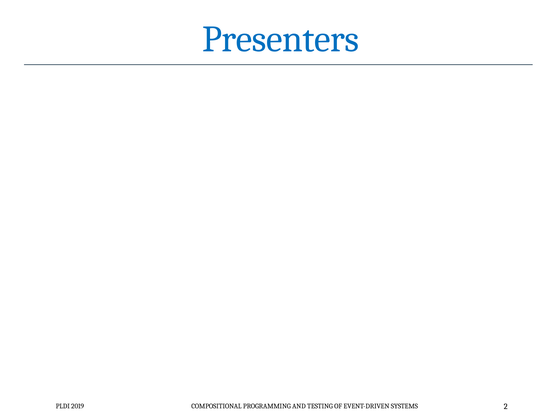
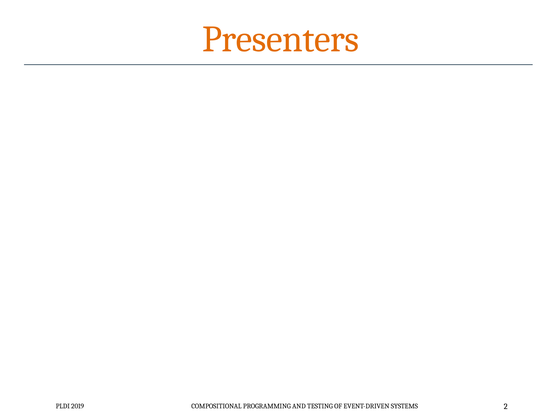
Presenters colour: blue -> orange (281, 39)
